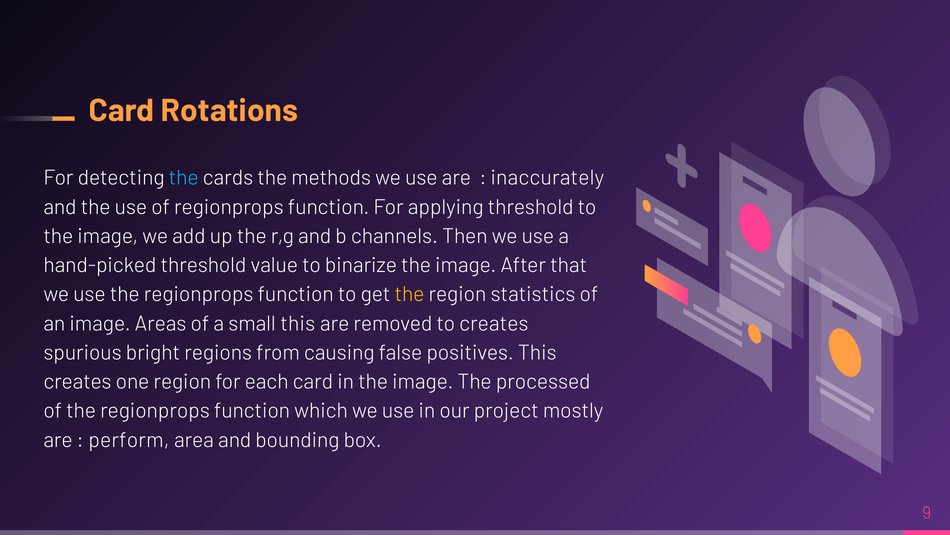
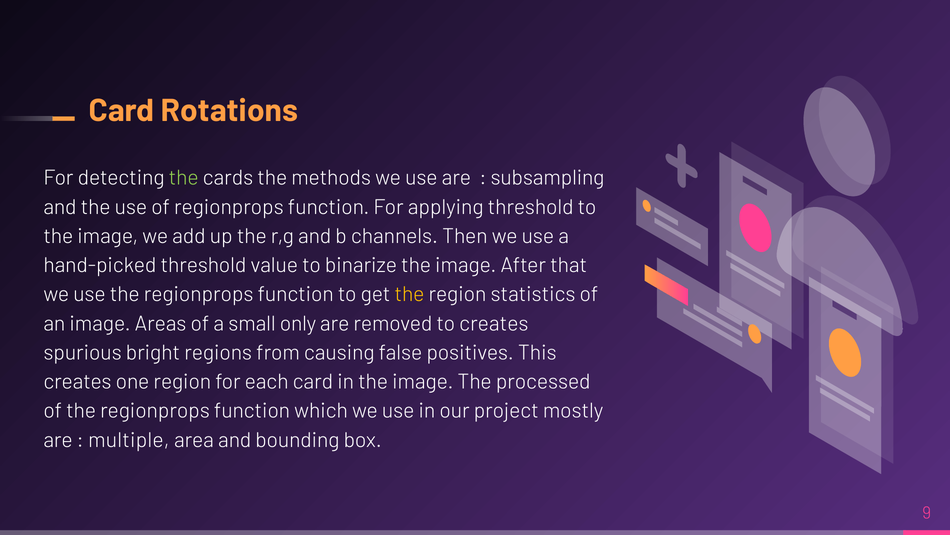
the colour: light blue -> light green (184, 178)
inaccurately: inaccurately -> subsampling (547, 178)
small this: this -> only (298, 323)
perform: perform -> multiple (129, 440)
